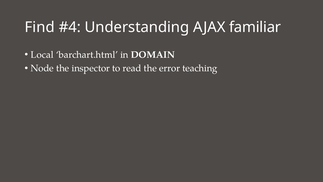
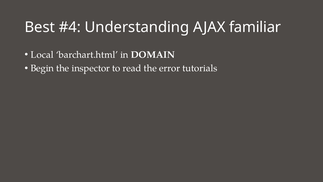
Find: Find -> Best (40, 27)
Node: Node -> Begin (42, 68)
teaching: teaching -> tutorials (200, 68)
